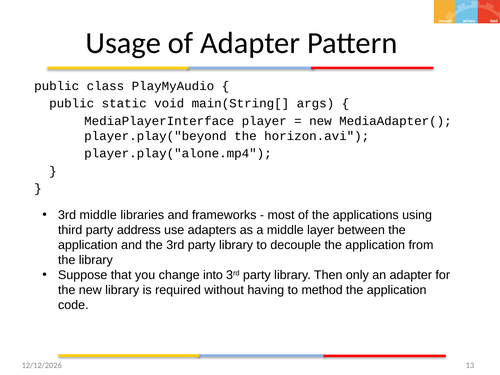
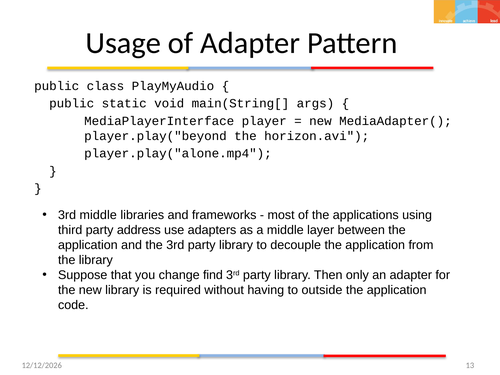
into: into -> find (213, 275)
method: method -> outside (322, 290)
